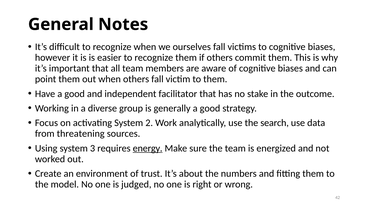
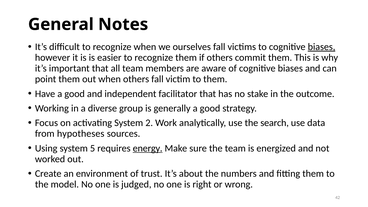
biases underline: none -> present (322, 47)
threatening: threatening -> hypotheses (81, 134)
3: 3 -> 5 (93, 148)
